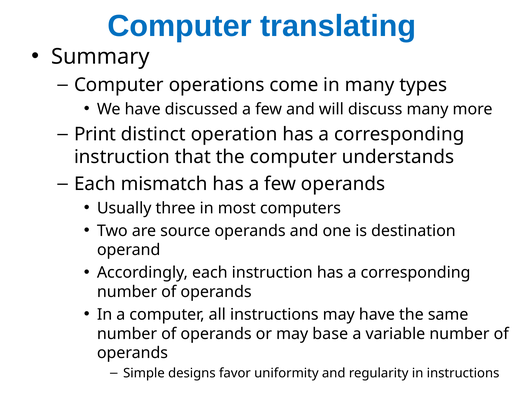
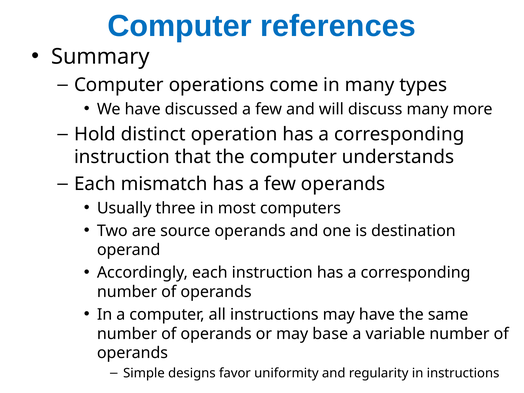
translating: translating -> references (338, 26)
Print: Print -> Hold (95, 134)
